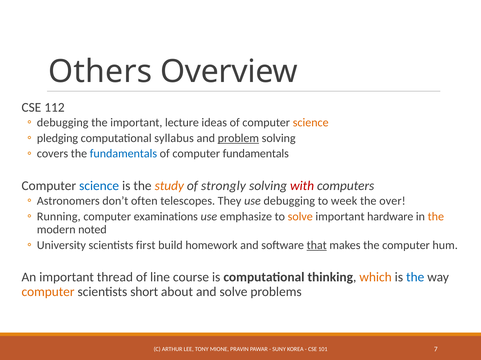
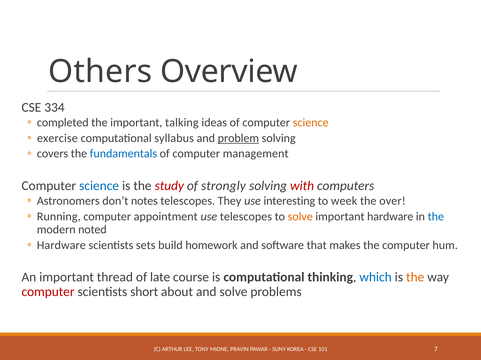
112: 112 -> 334 (54, 108)
debugging: debugging -> completed (63, 123)
lecture: lecture -> talking (182, 123)
pledging: pledging -> exercise (57, 138)
computer fundamentals: fundamentals -> management (256, 154)
study colour: orange -> red (169, 186)
often: often -> notes (144, 201)
use debugging: debugging -> interesting (289, 201)
examinations: examinations -> appointment (166, 217)
use emphasize: emphasize -> telescopes (246, 217)
the colour: orange -> blue (436, 217)
University: University -> Hardware (61, 246)
first: first -> sets (146, 246)
that underline: present -> none (317, 246)
line: line -> late (160, 278)
which colour: orange -> blue (376, 278)
the colour: blue -> orange (415, 278)
computer colour: orange -> red (48, 292)
